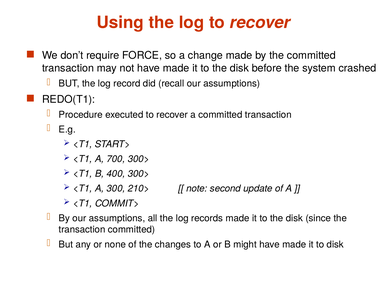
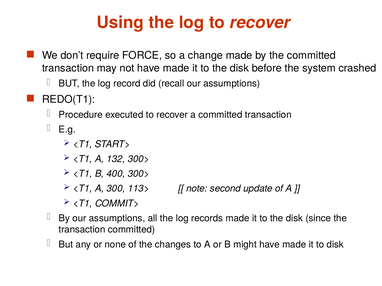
700: 700 -> 132 (116, 159)
210>: 210> -> 113> (139, 189)
